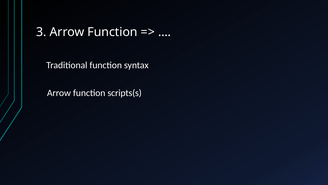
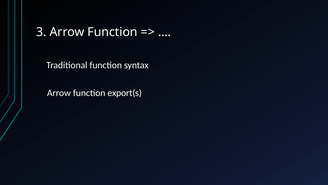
scripts(s: scripts(s -> export(s (125, 93)
